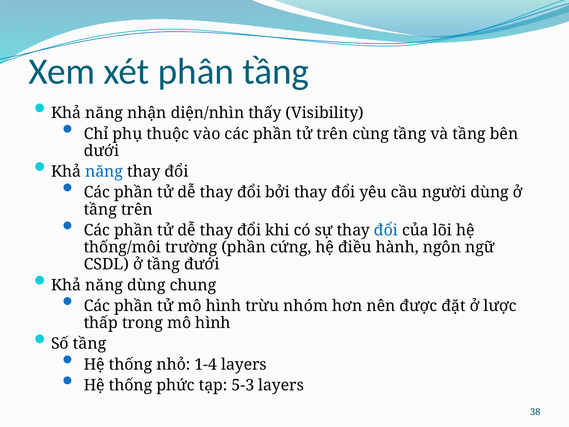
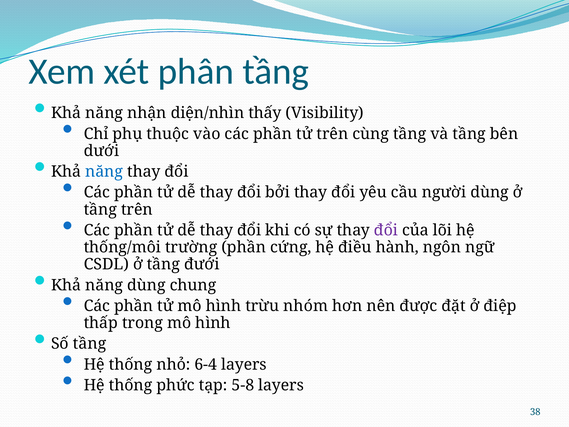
đổi colour: blue -> purple (386, 230)
lược: lược -> điệp (500, 306)
1-4: 1-4 -> 6-4 (206, 364)
5-3: 5-3 -> 5-8 (243, 385)
